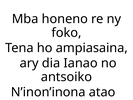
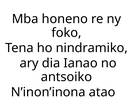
ampiasaina: ampiasaina -> nindramiko (92, 48)
